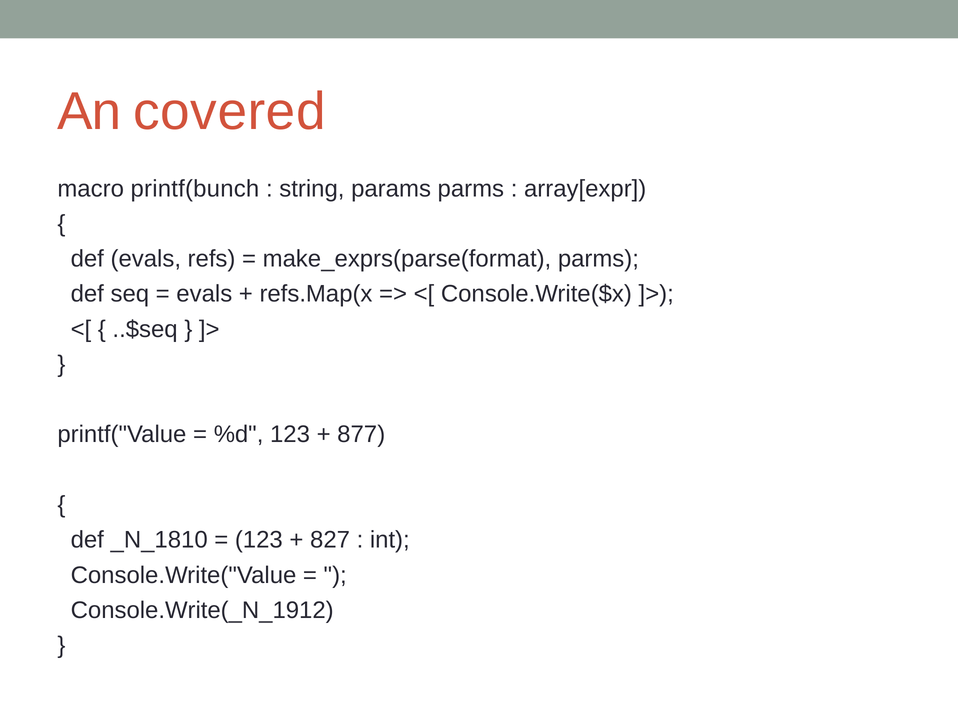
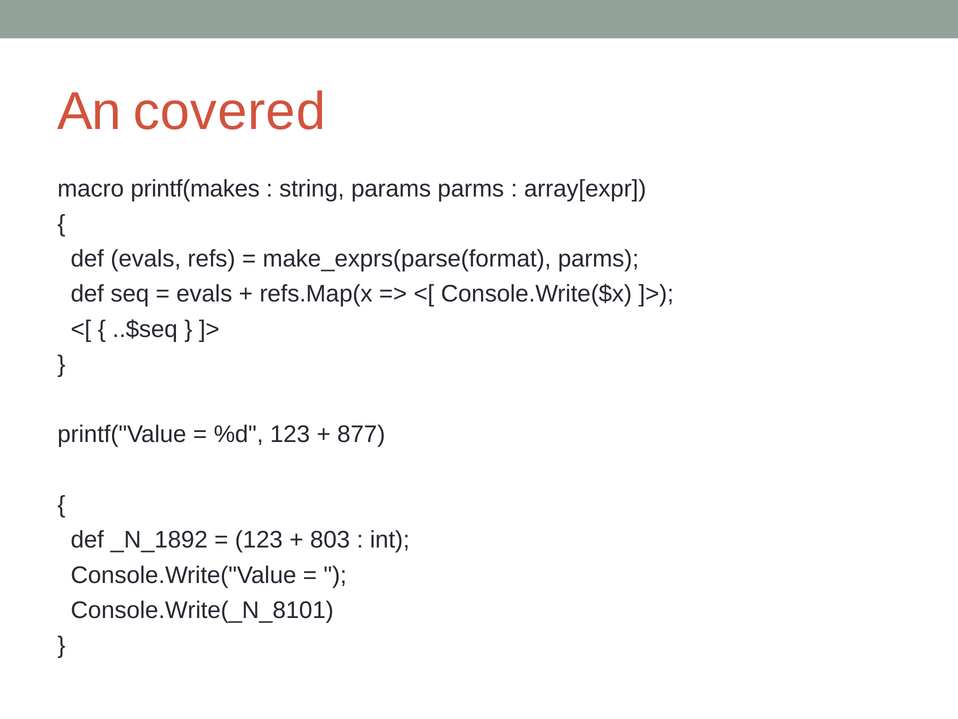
printf(bunch: printf(bunch -> printf(makes (195, 188)
_N_1810: _N_1810 -> _N_1892 (159, 540)
827: 827 -> 803 (330, 540)
Console.Write(_N_1912: Console.Write(_N_1912 -> Console.Write(_N_8101 (202, 610)
